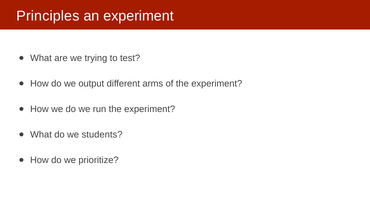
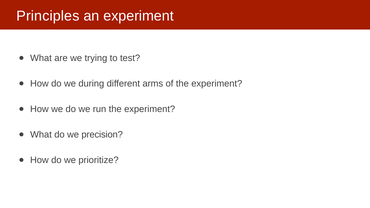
output: output -> during (91, 84)
students: students -> precision (102, 135)
